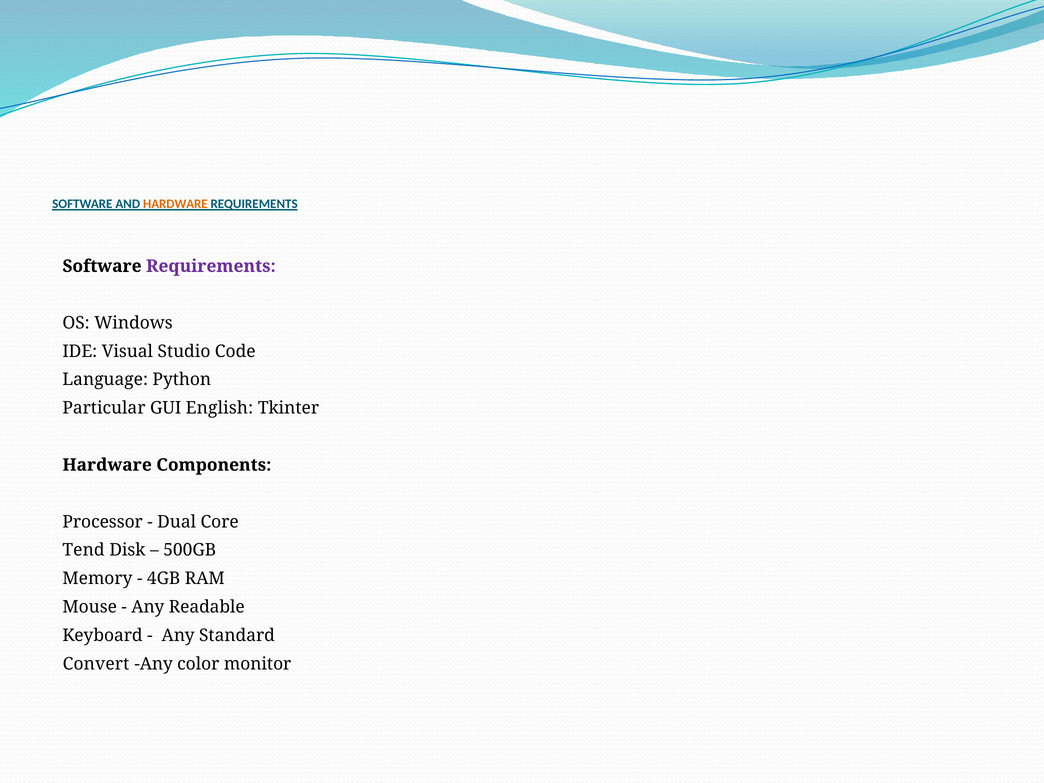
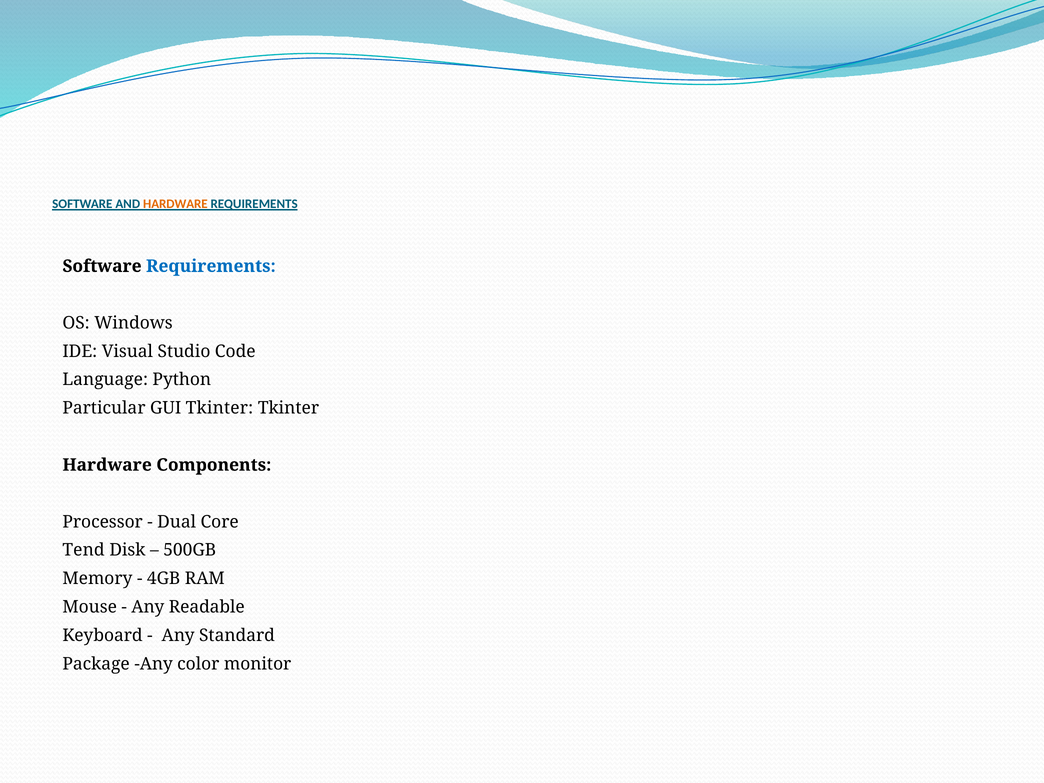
Requirements colour: purple -> blue (211, 266)
GUI English: English -> Tkinter (219, 408)
Convert: Convert -> Package (96, 664)
